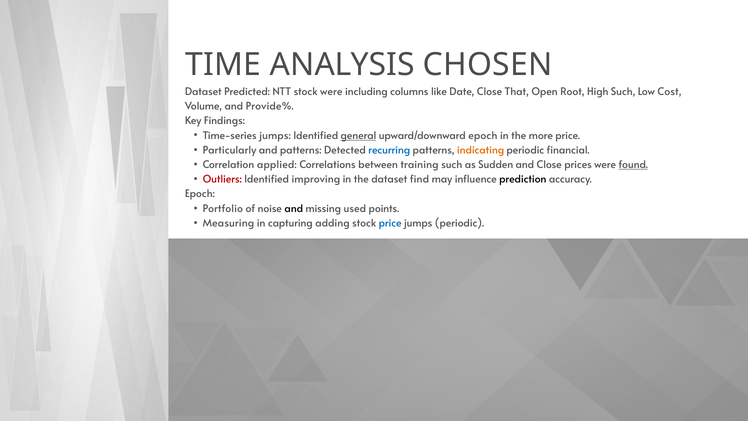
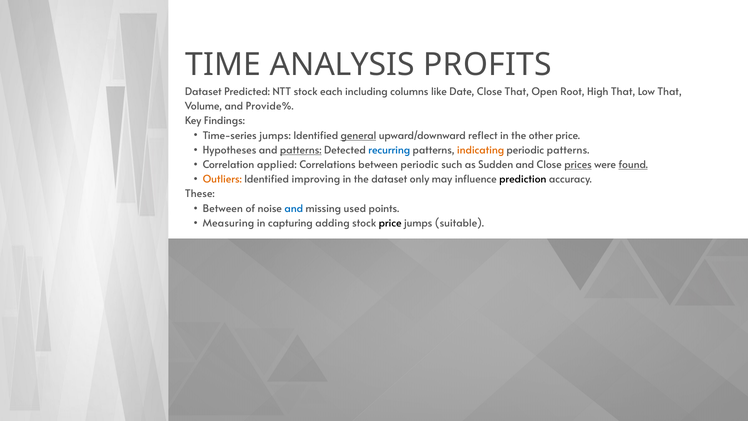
CHOSEN: CHOSEN -> PROFITS (488, 65)
stock were: were -> each (331, 92)
High Such: Such -> That (623, 92)
Low Cost: Cost -> That (670, 92)
upward/downward epoch: epoch -> reflect (483, 136)
more: more -> other (541, 136)
Particularly: Particularly -> Hypotheses (230, 150)
patterns underline: none -> present (301, 150)
periodic financial: financial -> patterns (568, 150)
between training: training -> periodic (420, 165)
prices underline: none -> present (578, 165)
Outliers colour: red -> orange (222, 179)
find: find -> only (420, 179)
Epoch: Epoch -> These (200, 194)
Portfolio: Portfolio -> Between (223, 209)
and colour: black -> blue (294, 209)
price colour: blue -> black (390, 223)
jumps periodic: periodic -> suitable (459, 223)
